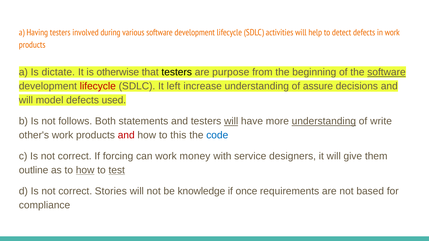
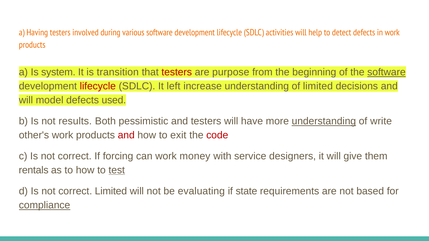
dictate: dictate -> system (58, 72)
otherwise: otherwise -> transition (118, 72)
testers colour: black -> red (177, 72)
of assure: assure -> limited (318, 86)
follows: follows -> results (75, 121)
statements: statements -> pessimistic (143, 121)
will underline: present -> none (231, 121)
this: this -> exit (178, 135)
code colour: blue -> red (217, 135)
outline: outline -> rentals (34, 170)
how underline: present -> none (85, 170)
correct Stories: Stories -> Limited (111, 192)
knowledge: knowledge -> evaluating (201, 192)
once: once -> state (246, 192)
compliance underline: none -> present (45, 205)
